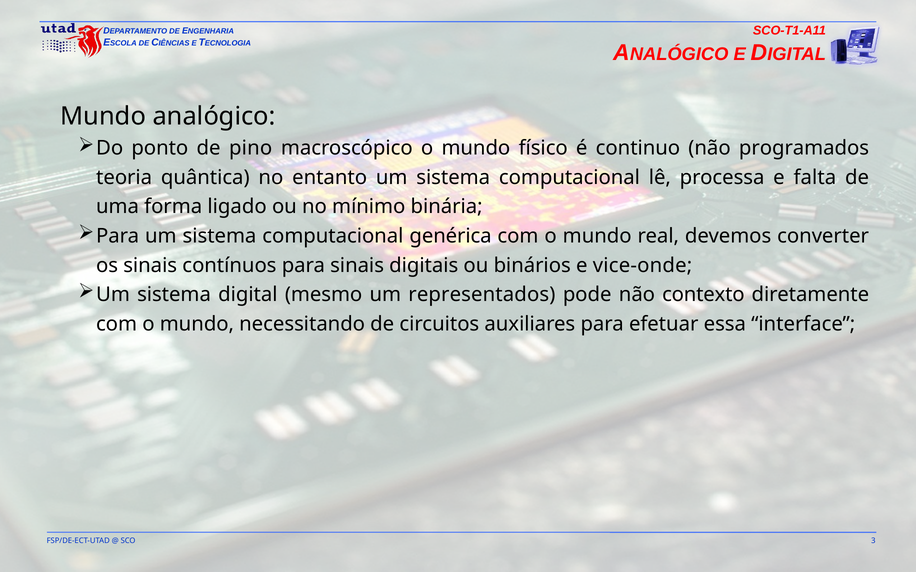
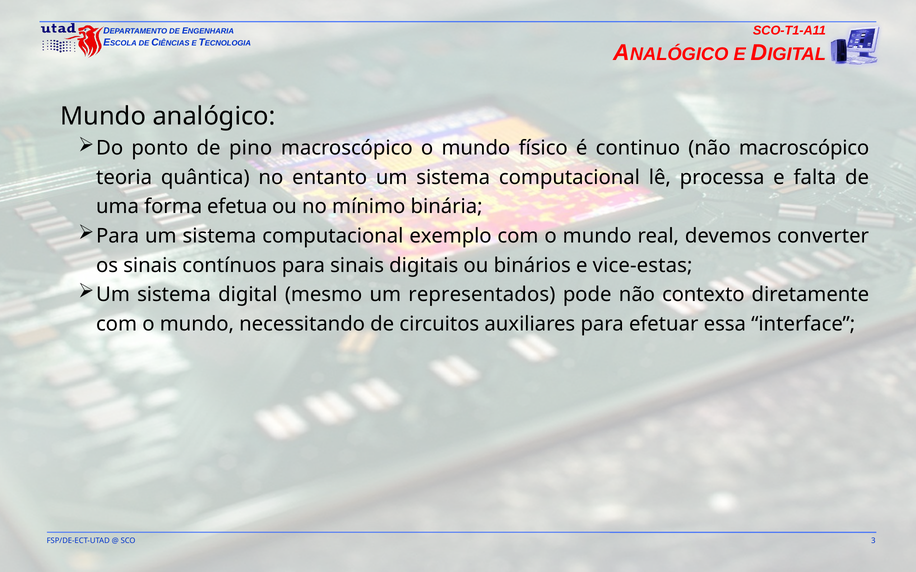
não programados: programados -> macroscópico (804, 148)
ligado: ligado -> efetua (237, 207)
genérica: genérica -> exemplo (451, 236)
vice-onde: vice-onde -> vice-estas (643, 266)
